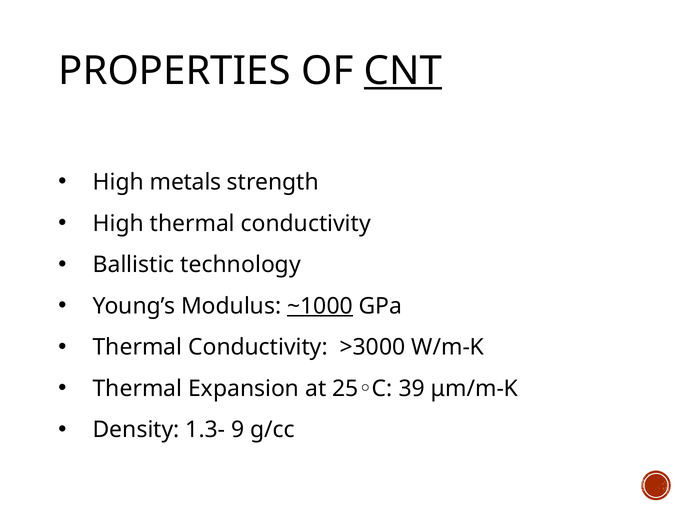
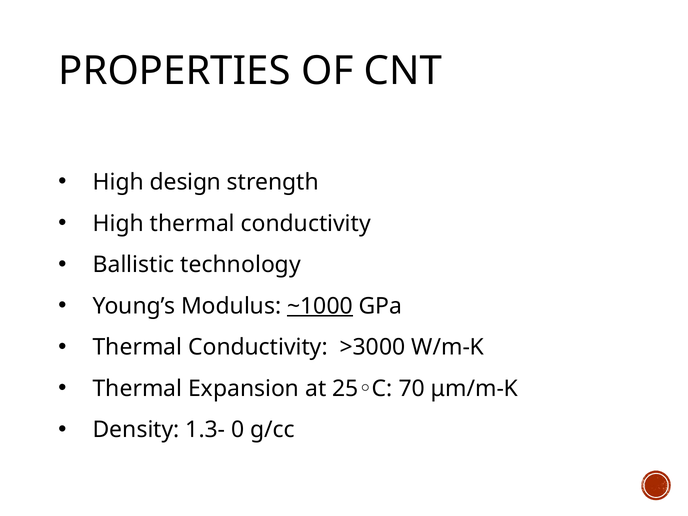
CNT underline: present -> none (403, 71)
metals: metals -> design (186, 182)
39: 39 -> 70 (412, 389)
9: 9 -> 0 (238, 430)
